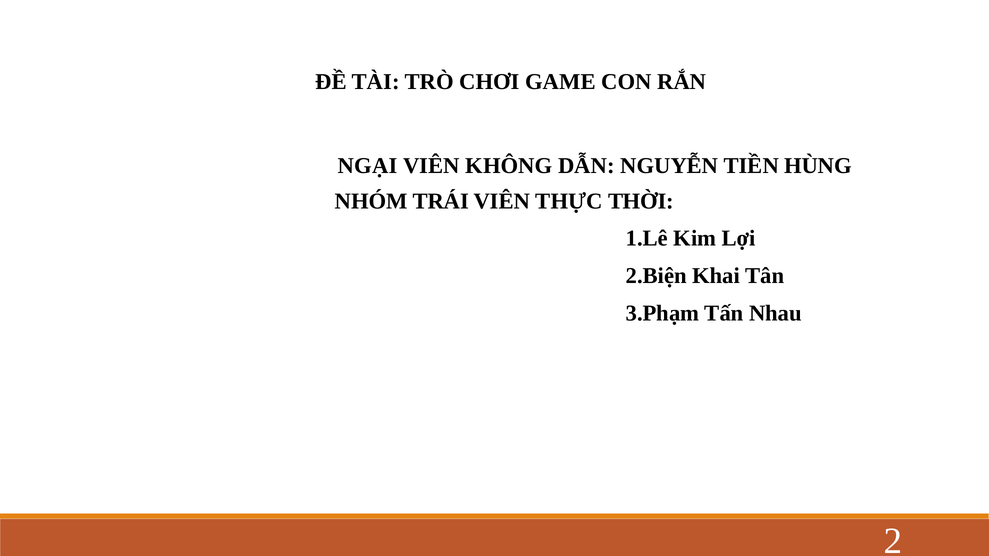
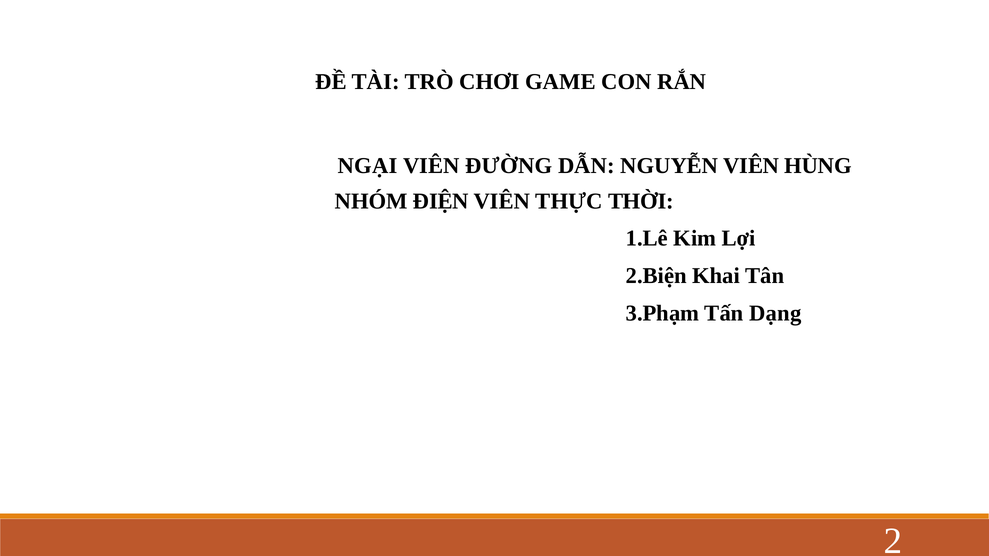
KHÔNG: KHÔNG -> ĐƯỜNG (509, 166)
NGUYỄN TIỀN: TIỀN -> VIÊN (751, 166)
TRÁI: TRÁI -> ĐIỆN (441, 201)
Nhau: Nhau -> Dạng (775, 313)
